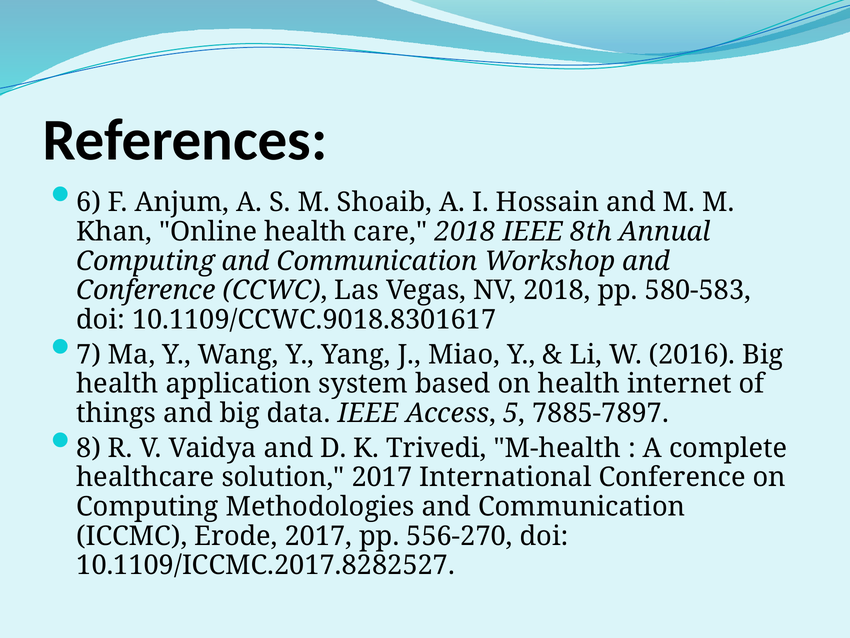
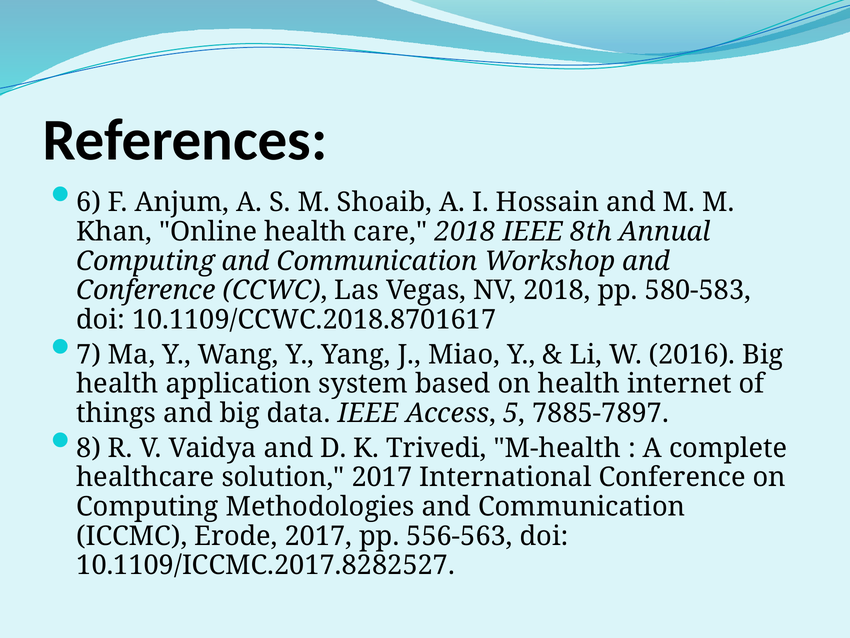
10.1109/CCWC.9018.8301617: 10.1109/CCWC.9018.8301617 -> 10.1109/CCWC.2018.8701617 (314, 320)
556-270: 556-270 -> 556-563 (460, 536)
